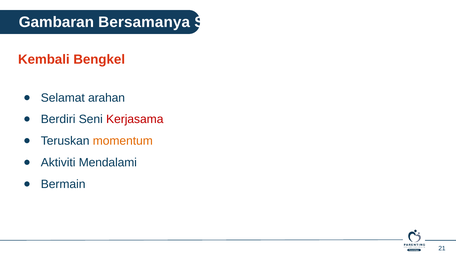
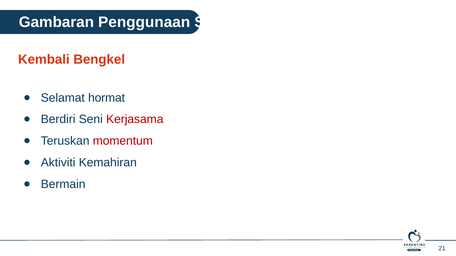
Bersamanya: Bersamanya -> Penggunaan (144, 22)
arahan: arahan -> hormat (107, 98)
momentum colour: orange -> red (123, 141)
Mendalami: Mendalami -> Kemahiran (108, 163)
